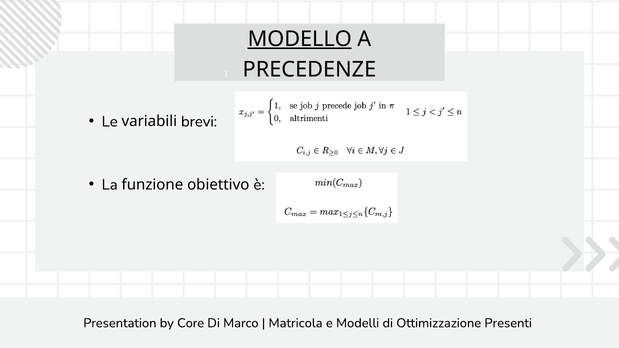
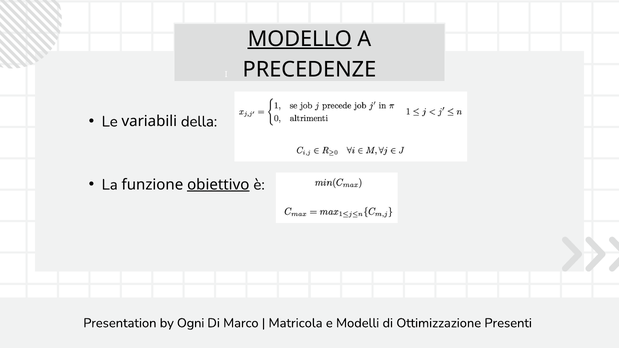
brevi: brevi -> della (199, 122)
obiettivo underline: none -> present (218, 185)
Core: Core -> Ogni (191, 323)
